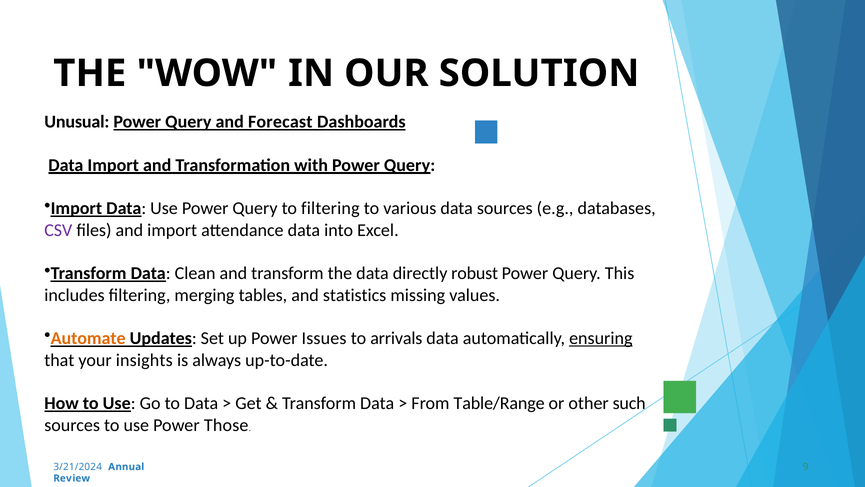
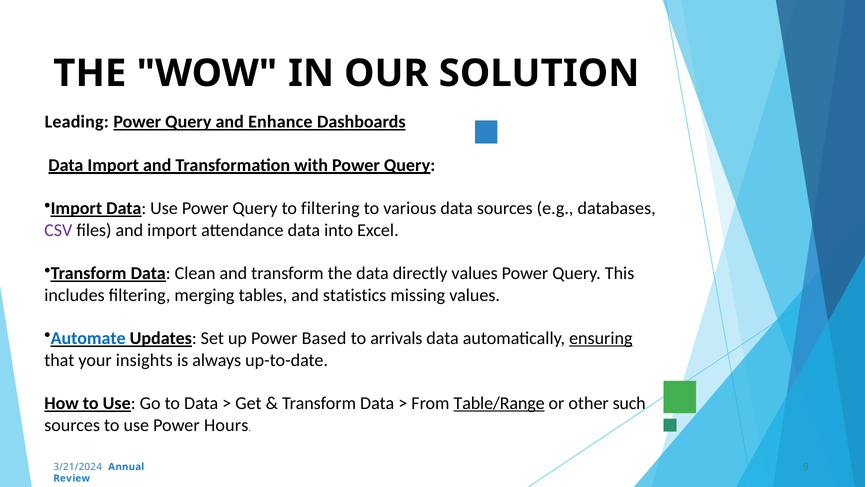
Unusual: Unusual -> Leading (77, 122)
Forecast: Forecast -> Enhance (280, 122)
directly robust: robust -> values (475, 273)
Automate colour: orange -> blue (88, 338)
Issues: Issues -> Based (324, 338)
Table/Range underline: none -> present (499, 403)
Those: Those -> Hours (226, 425)
